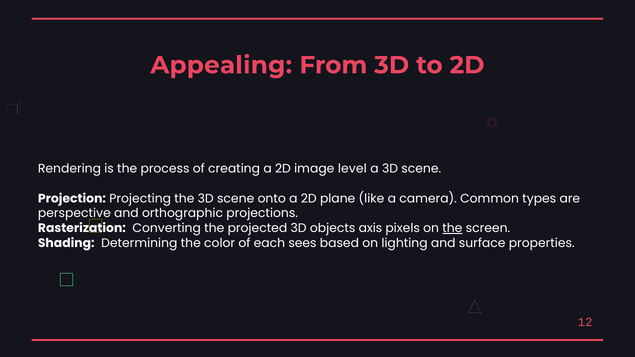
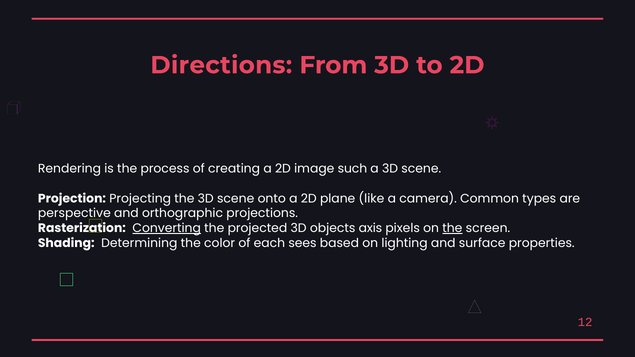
Appealing: Appealing -> Directions (221, 65)
level: level -> such (352, 169)
Converting underline: none -> present (167, 228)
